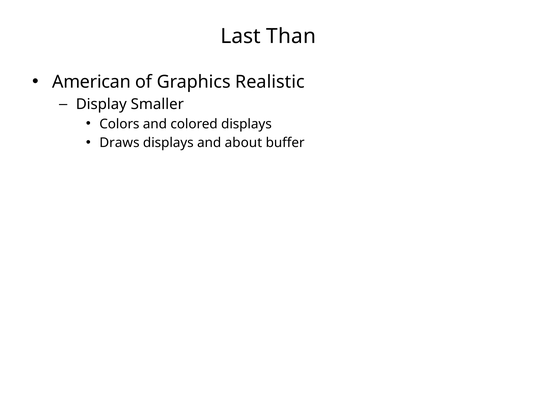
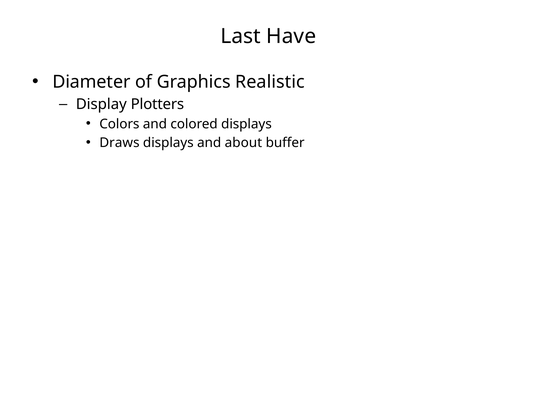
Than: Than -> Have (291, 36)
American: American -> Diameter (91, 82)
Smaller: Smaller -> Plotters (157, 104)
